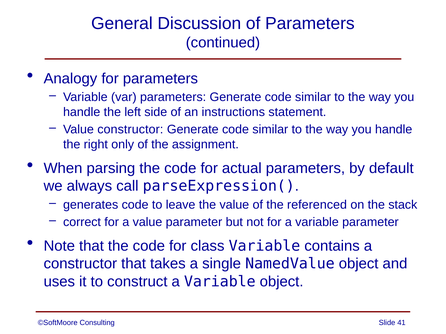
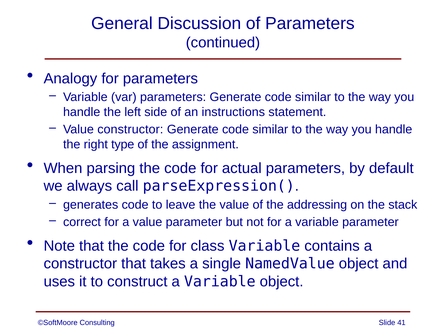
only: only -> type (123, 144)
referenced: referenced -> addressing (317, 205)
